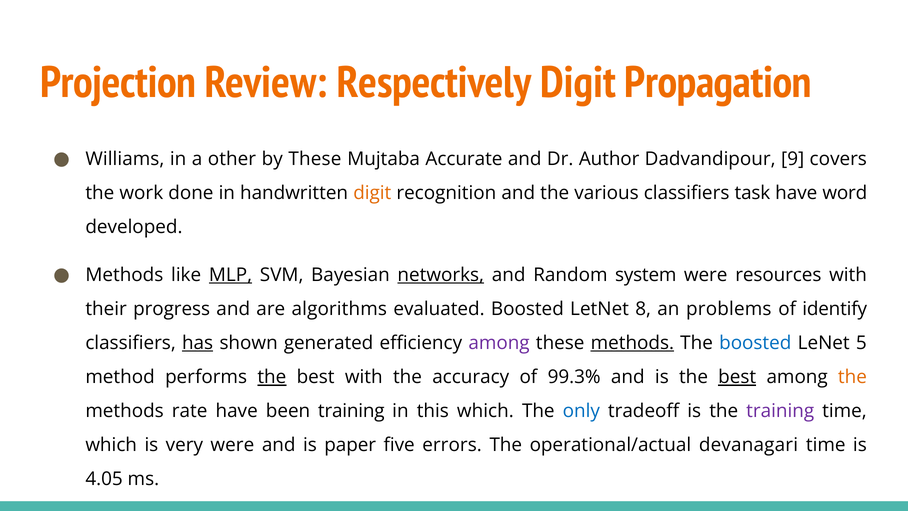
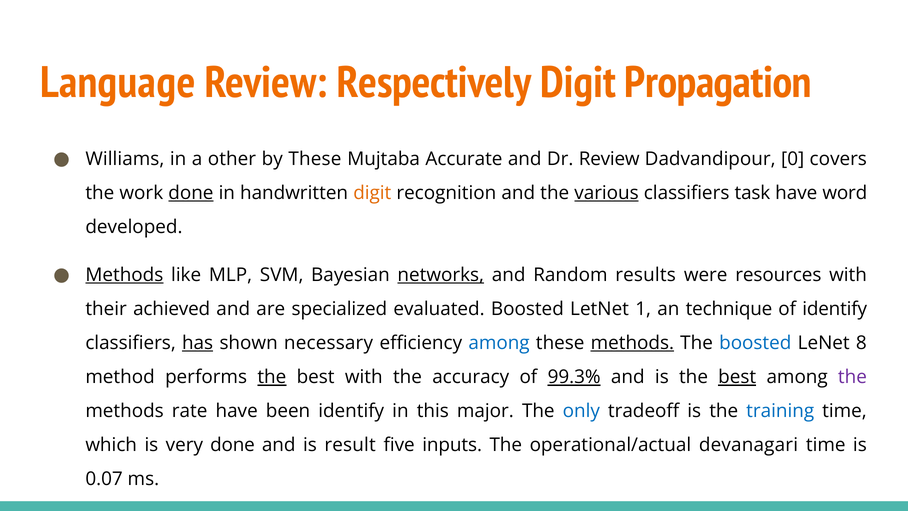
Projection: Projection -> Language (118, 83)
Dr Author: Author -> Review (609, 159)
9: 9 -> 0 (793, 159)
done underline: none -> present (191, 193)
various underline: none -> present (607, 193)
Methods underline: none -> present (124, 275)
MLP underline: present -> none (230, 275)
system: system -> results (646, 275)
progress: progress -> achieved (172, 309)
algorithms: algorithms -> specialized (339, 309)
8: 8 -> 1 (643, 309)
problems: problems -> technique (729, 309)
generated: generated -> necessary (328, 343)
among colour: purple -> blue (499, 343)
5: 5 -> 8 (861, 343)
99.3% underline: none -> present (574, 377)
the colour: orange -> purple (852, 377)
been training: training -> identify (351, 411)
this which: which -> major (485, 411)
training colour: purple -> blue (780, 411)
very were: were -> done (232, 445)
paper: paper -> result (350, 445)
errors: errors -> inputs (452, 445)
4.05: 4.05 -> 0.07 (104, 479)
